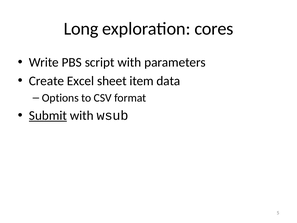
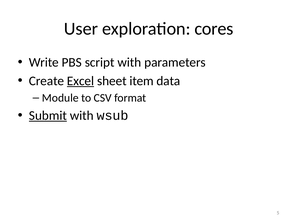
Long: Long -> User (81, 29)
Excel underline: none -> present (81, 81)
Options: Options -> Module (60, 98)
